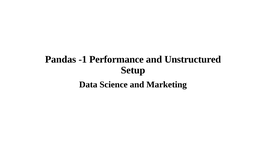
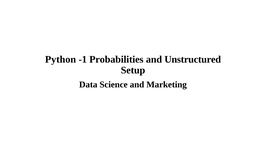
Pandas: Pandas -> Python (61, 59)
Performance: Performance -> Probabilities (116, 59)
